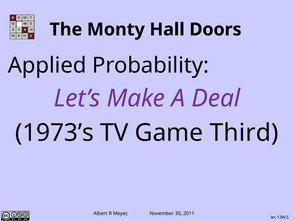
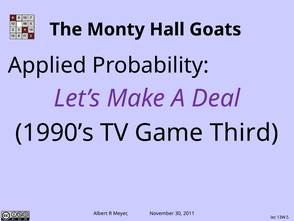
Doors: Doors -> Goats (215, 29)
1973’s: 1973’s -> 1990’s (54, 133)
